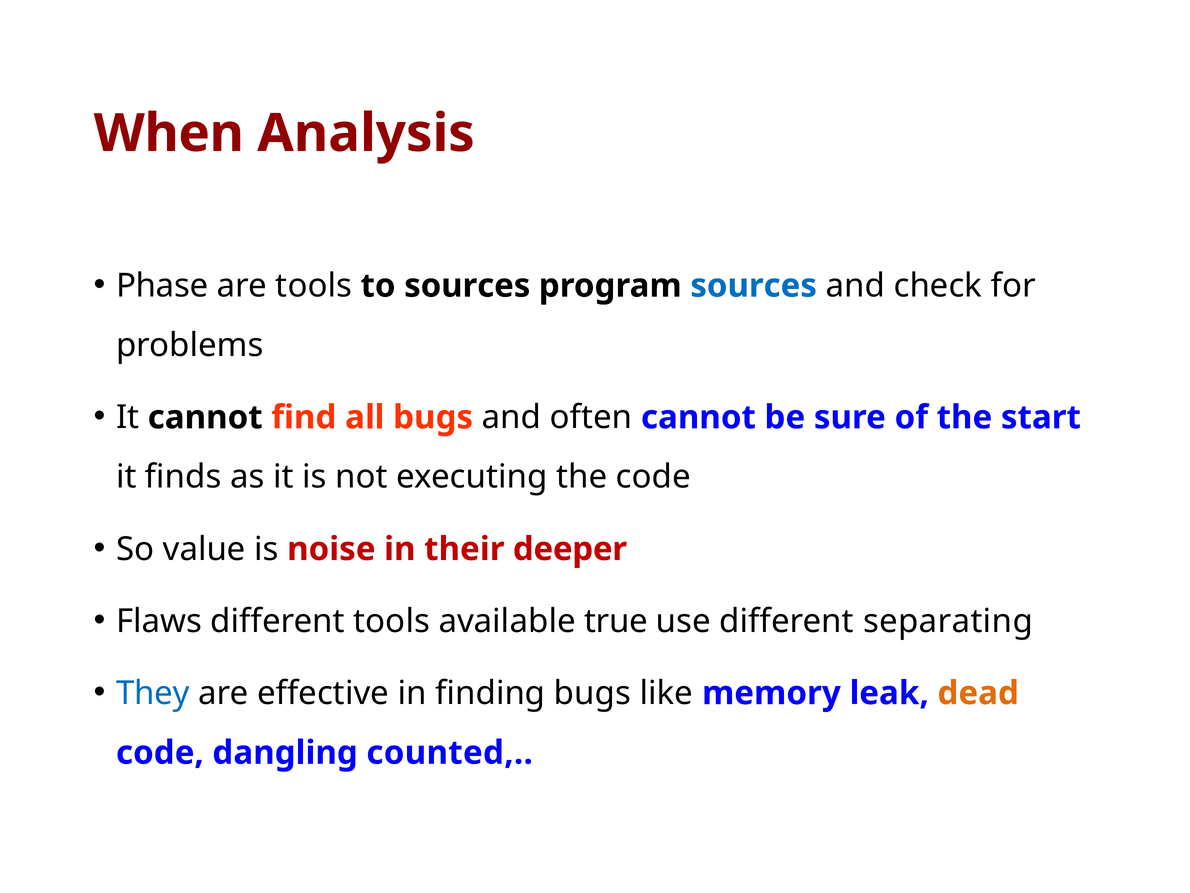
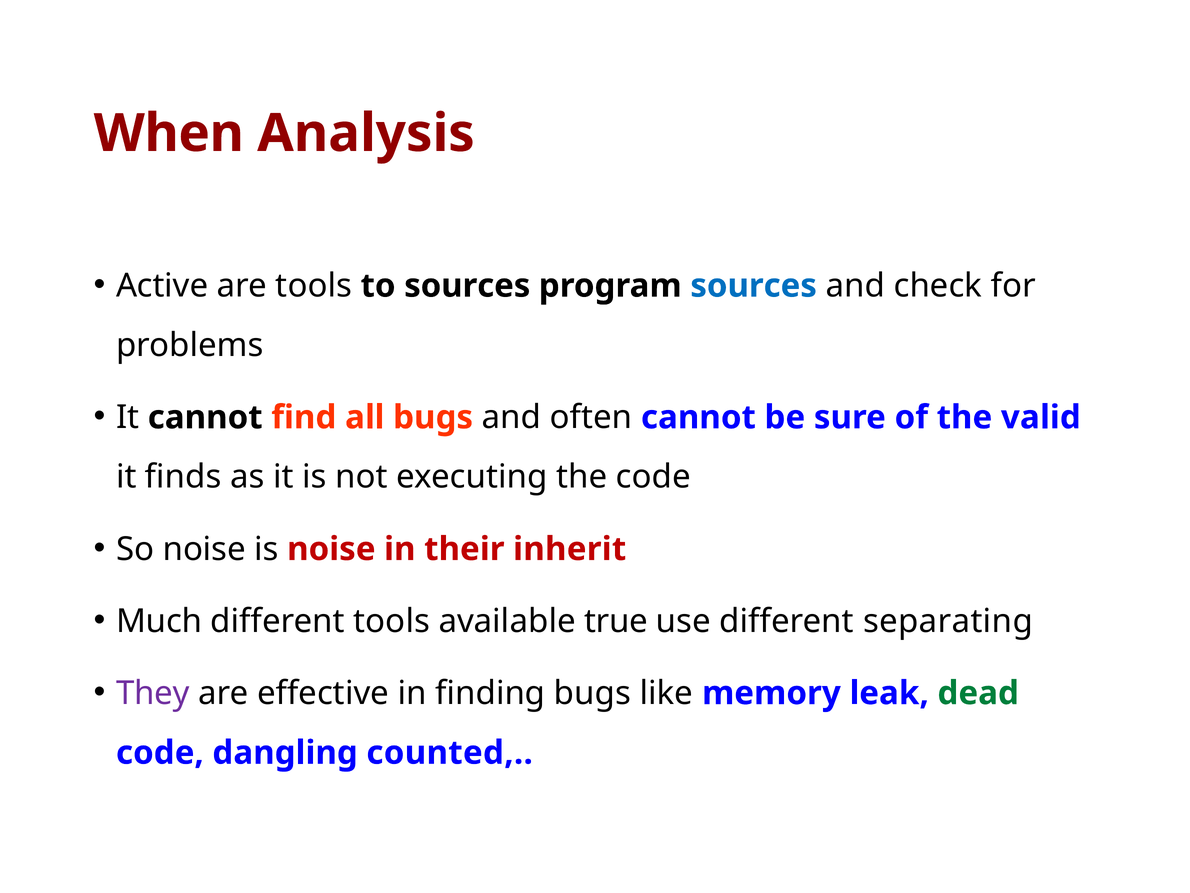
Phase: Phase -> Active (162, 286)
start: start -> valid (1041, 417)
So value: value -> noise (204, 549)
deeper: deeper -> inherit (570, 549)
Flaws: Flaws -> Much (159, 621)
They colour: blue -> purple (153, 693)
dead colour: orange -> green (978, 693)
